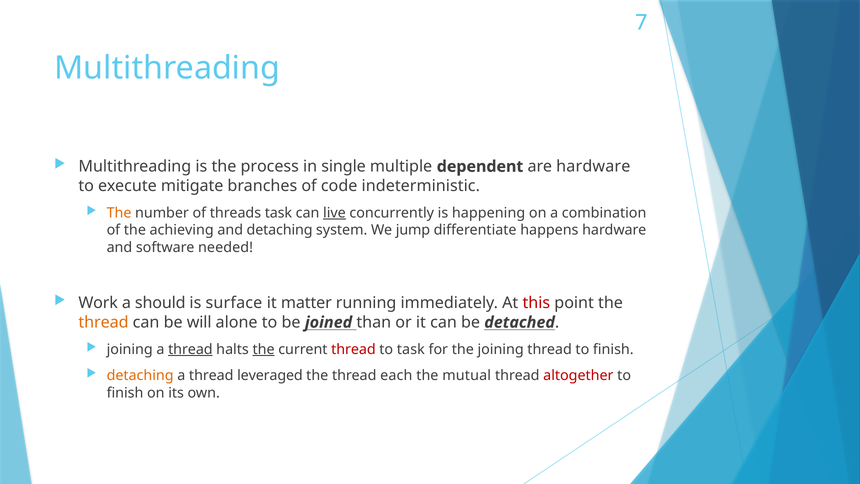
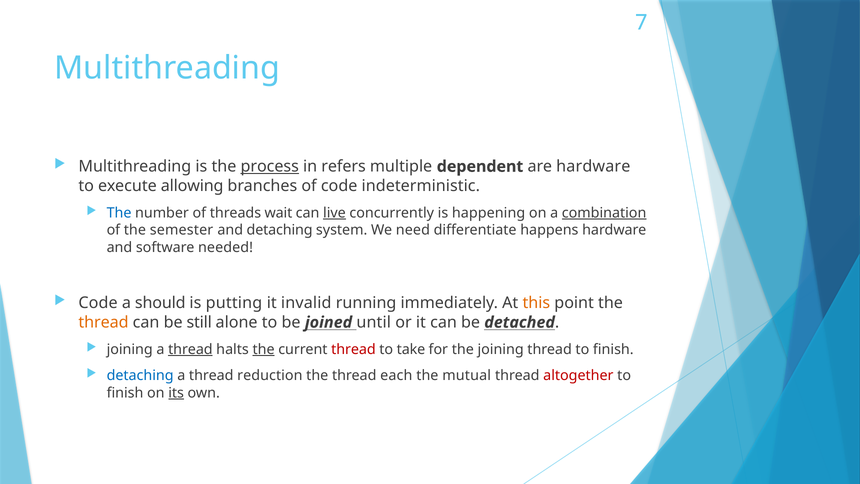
process underline: none -> present (270, 166)
single: single -> refers (344, 166)
mitigate: mitigate -> allowing (192, 186)
The colour: orange -> blue (119, 213)
threads task: task -> wait (278, 213)
combination underline: none -> present (604, 213)
achieving: achieving -> semester (182, 230)
jump: jump -> need (413, 230)
Work: Work -> Code (98, 303)
surface: surface -> putting (234, 303)
matter: matter -> invalid (306, 303)
this colour: red -> orange (536, 303)
will: will -> still (199, 322)
than: than -> until (374, 322)
to task: task -> take (411, 349)
detaching colour: orange -> blue (140, 375)
leveraged: leveraged -> reduction (270, 375)
its underline: none -> present (176, 393)
